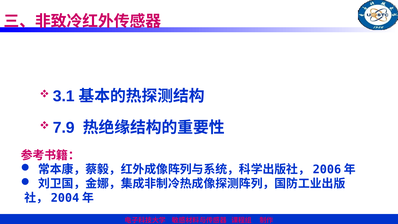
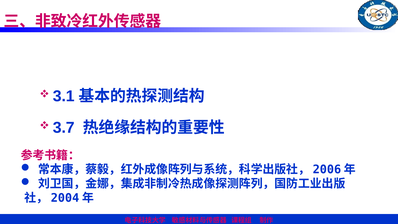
7.9: 7.9 -> 3.7 (64, 128)
